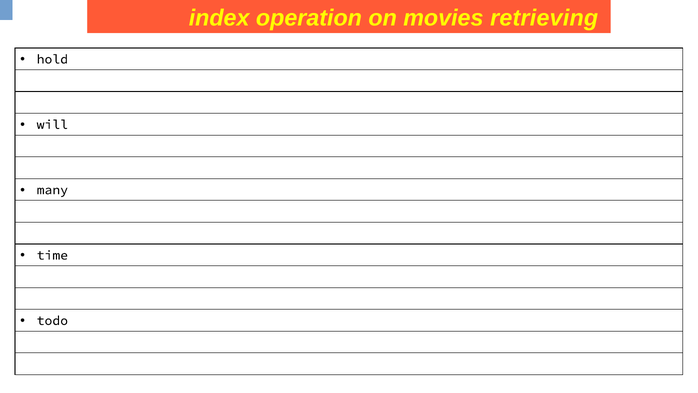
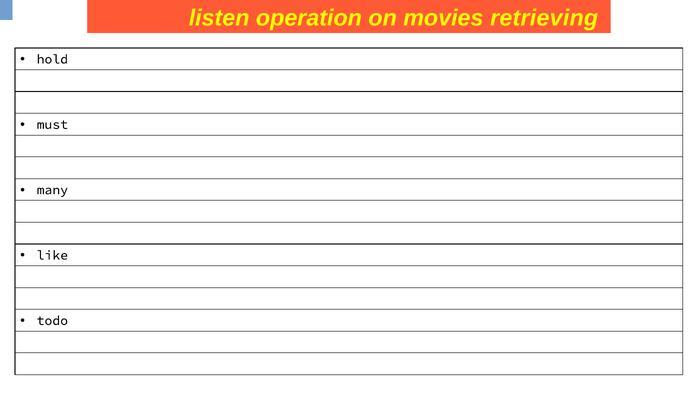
index: index -> listen (219, 18)
will: will -> must (52, 124)
time: time -> like (52, 255)
